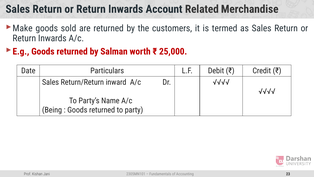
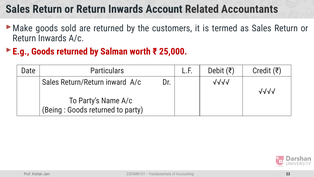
Merchandise: Merchandise -> Accountants (250, 9)
